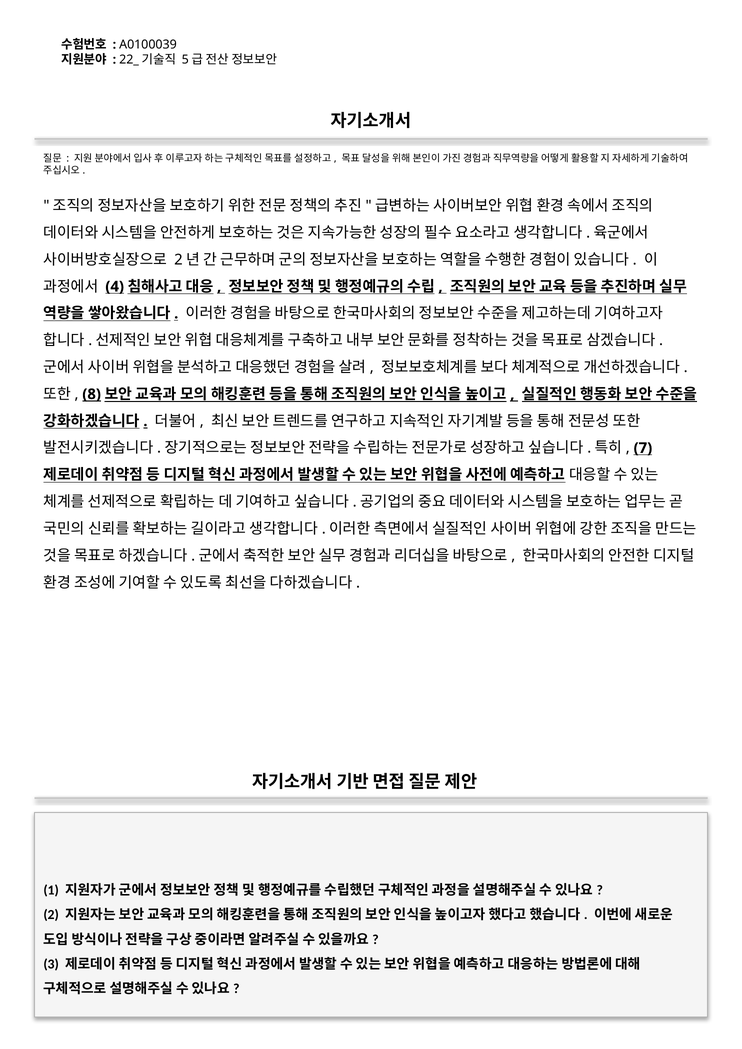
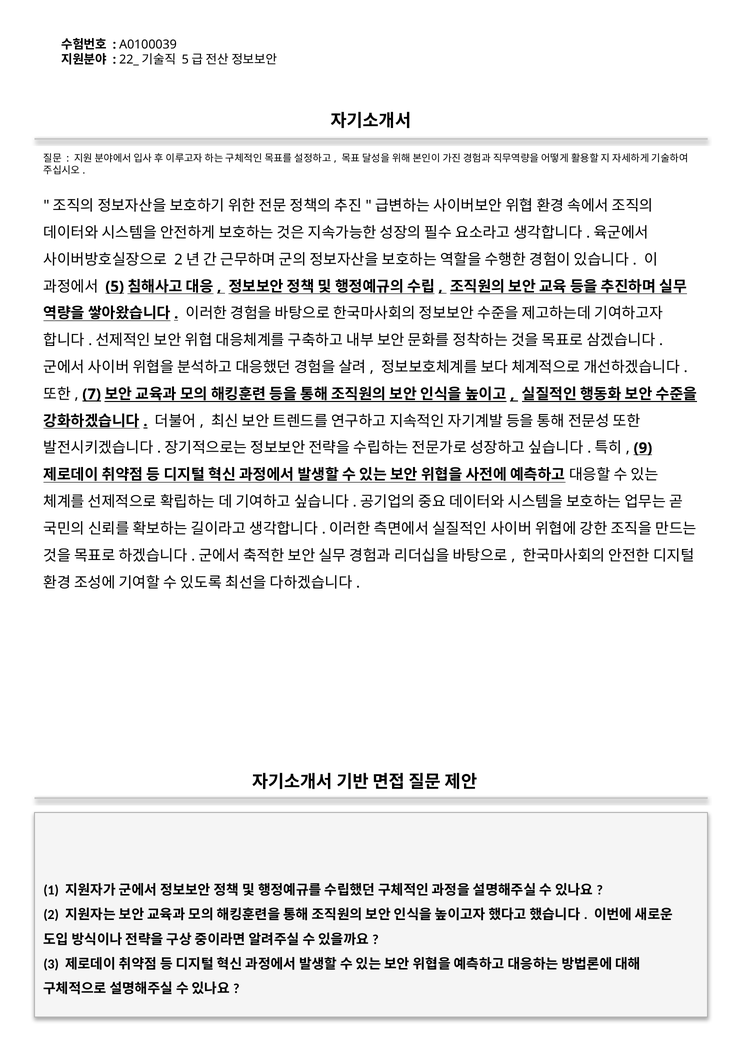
4: 4 -> 5 (115, 287)
8: 8 -> 7 (92, 394)
7: 7 -> 9 (643, 448)
